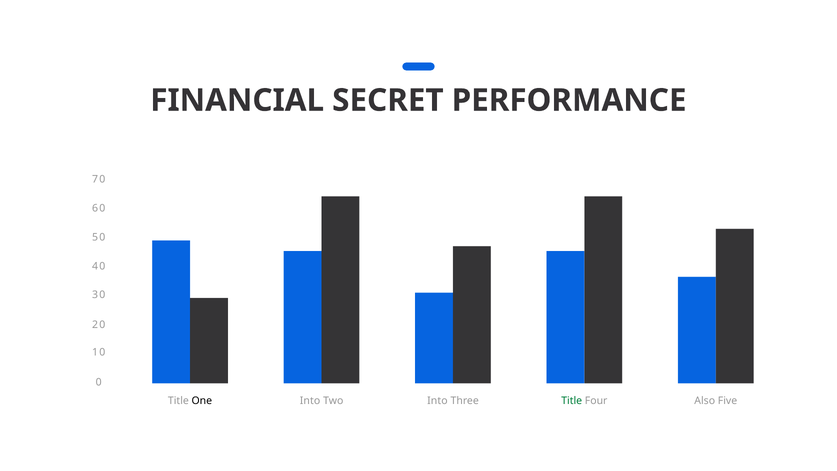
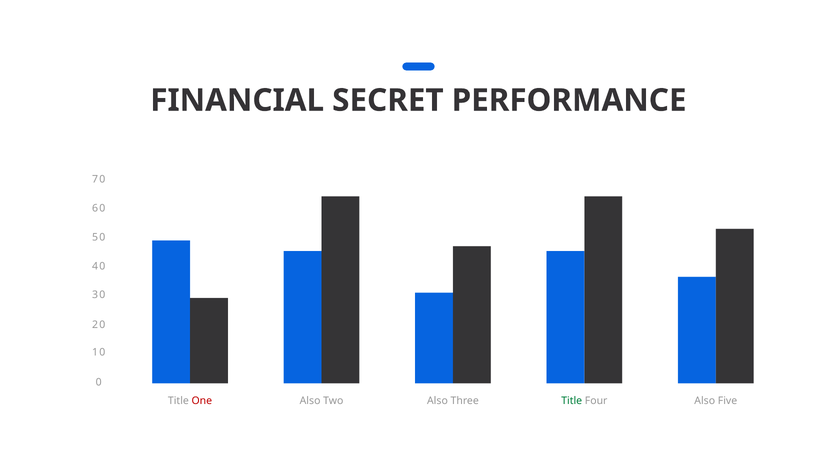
One colour: black -> red (202, 401)
Into: Into -> Also (310, 401)
Two Into: Into -> Also (437, 401)
